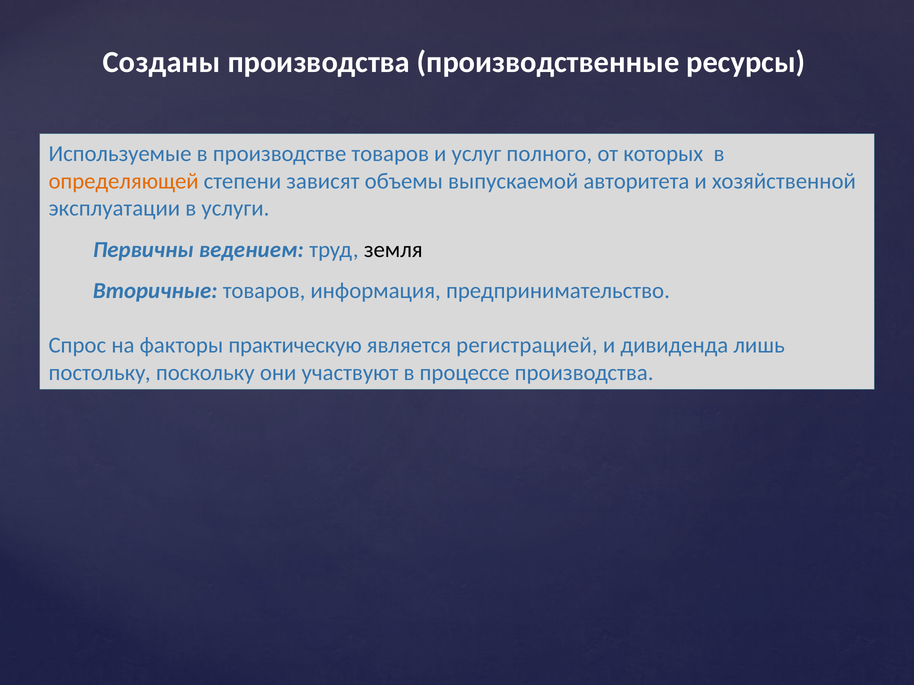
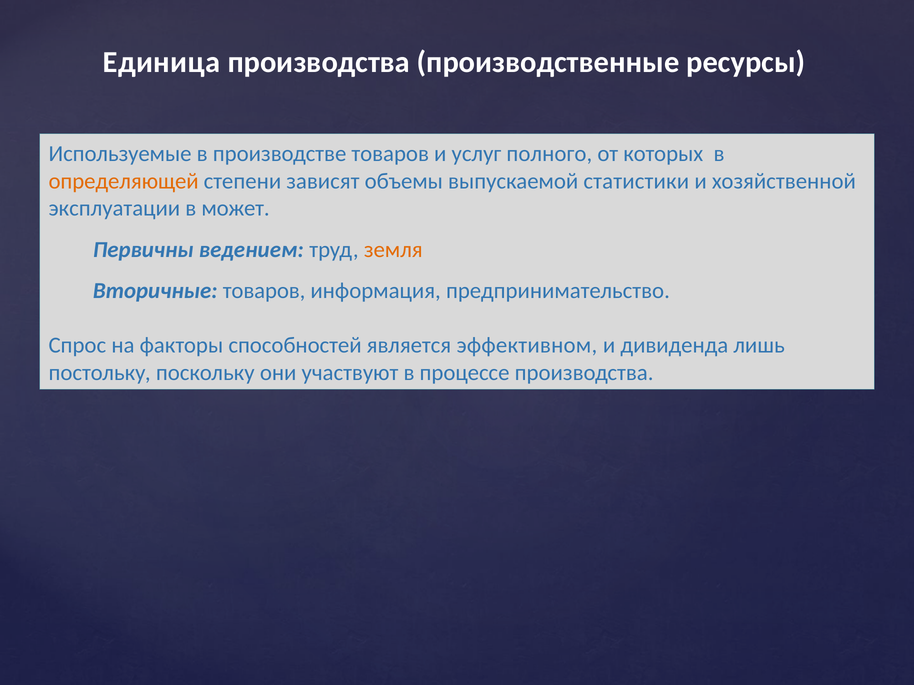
Созданы: Созданы -> Единица (161, 62)
авторитета: авторитета -> статистики (636, 181)
услуги: услуги -> может (236, 209)
земля colour: black -> orange (393, 250)
практическую: практическую -> способностей (295, 346)
регистрацией: регистрацией -> эффективном (527, 346)
